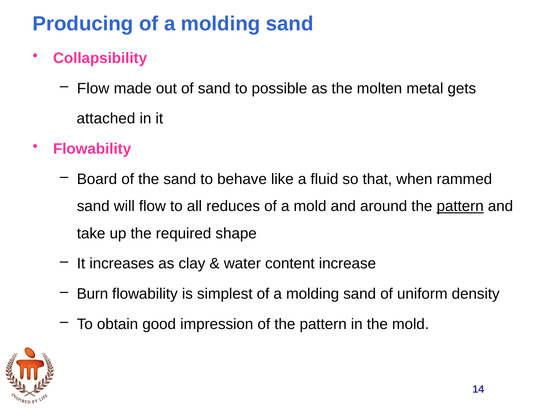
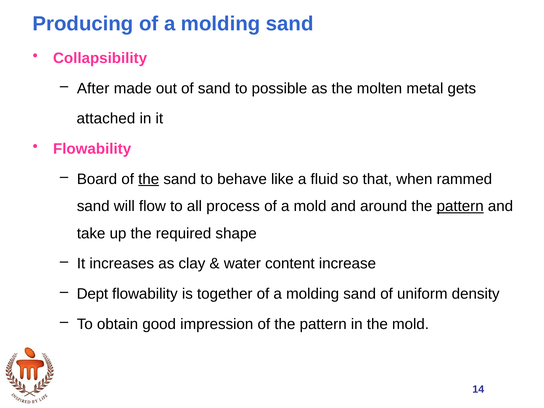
Flow: Flow -> After (93, 88)
the underline: none -> present (149, 179)
reduces: reduces -> process (233, 206)
Burn: Burn -> Dept (92, 294)
simplest: simplest -> together (225, 294)
